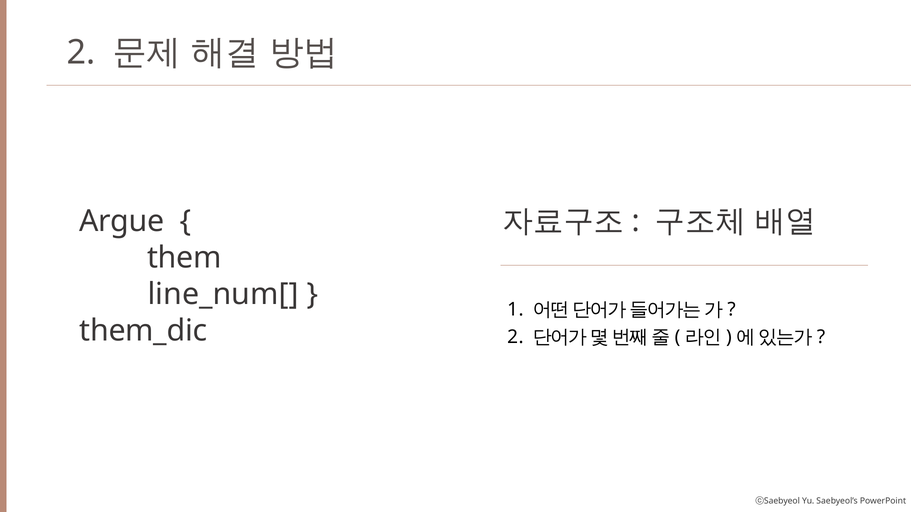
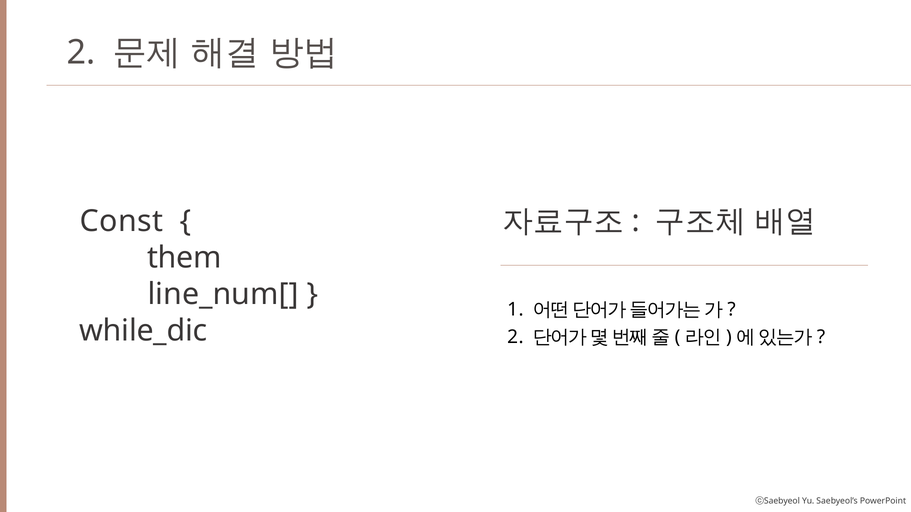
Argue: Argue -> Const (121, 221)
them_dic: them_dic -> while_dic (143, 331)
